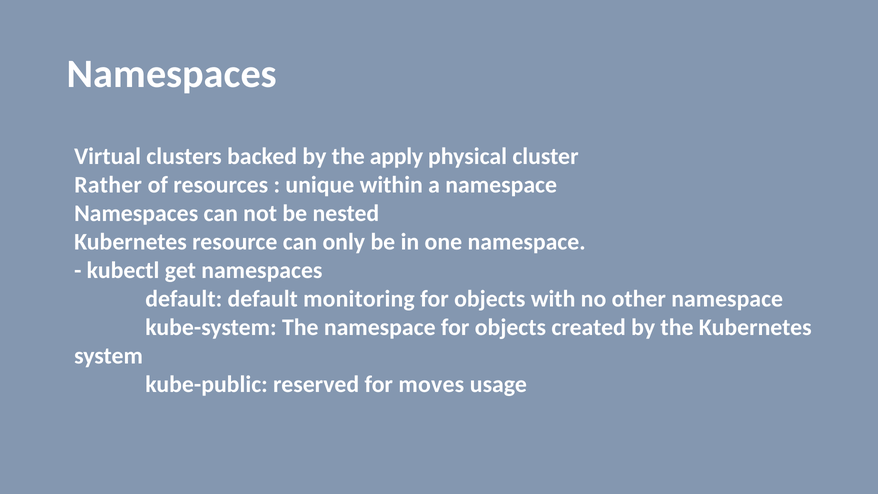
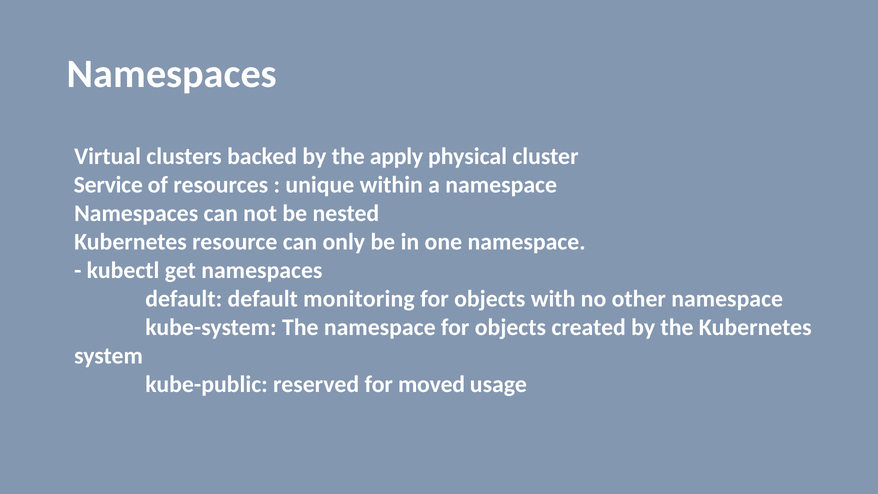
Rather: Rather -> Service (108, 185)
moves: moves -> moved (432, 384)
